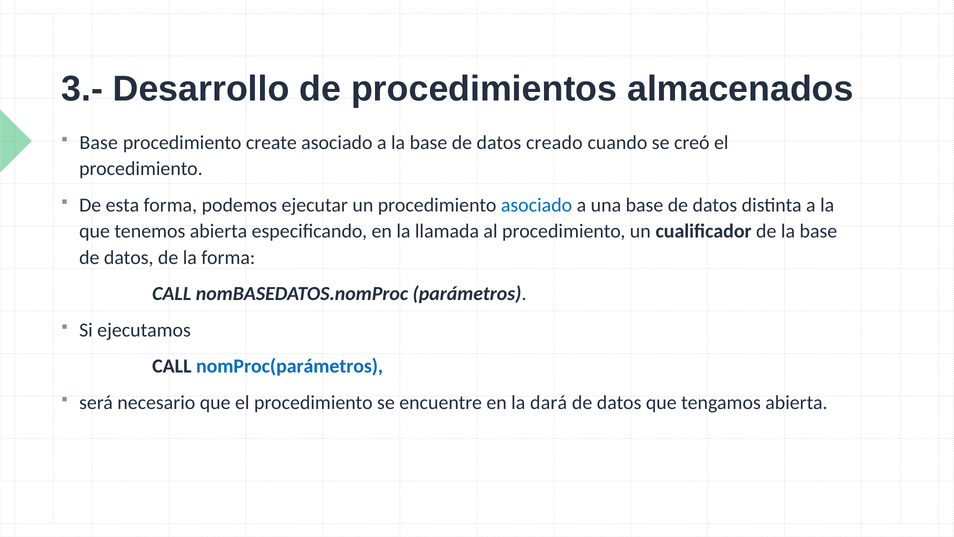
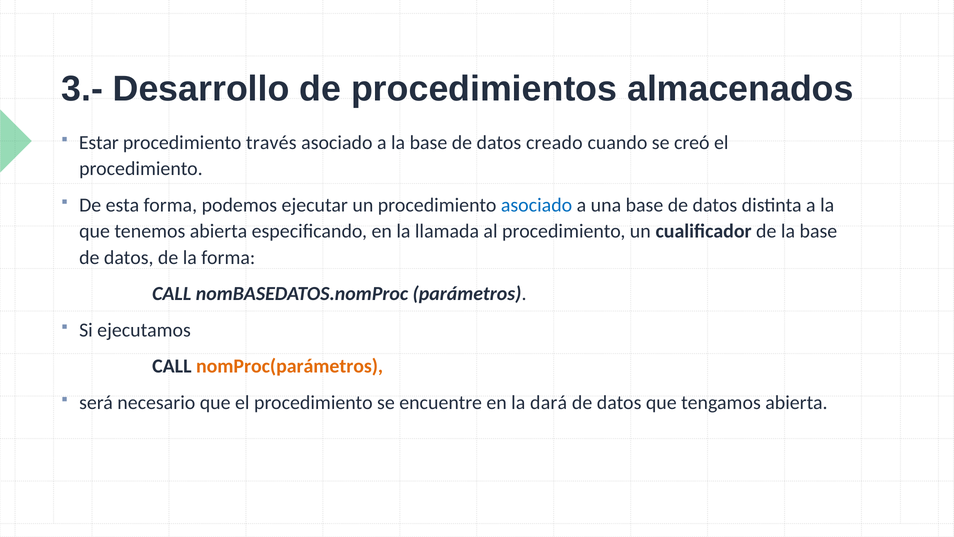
Base: Base -> Estar (99, 142)
create: create -> través (271, 142)
nomProc(parámetros colour: blue -> orange (290, 366)
